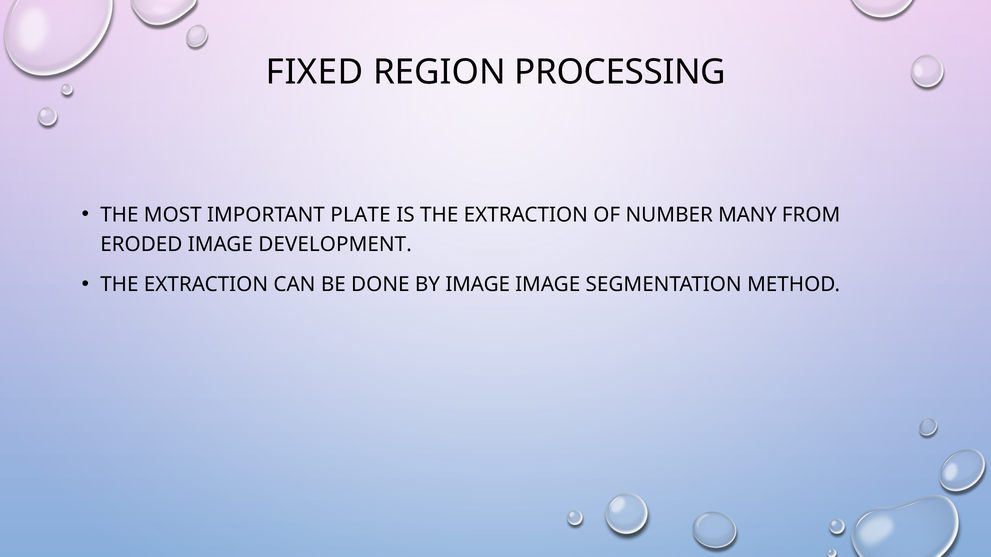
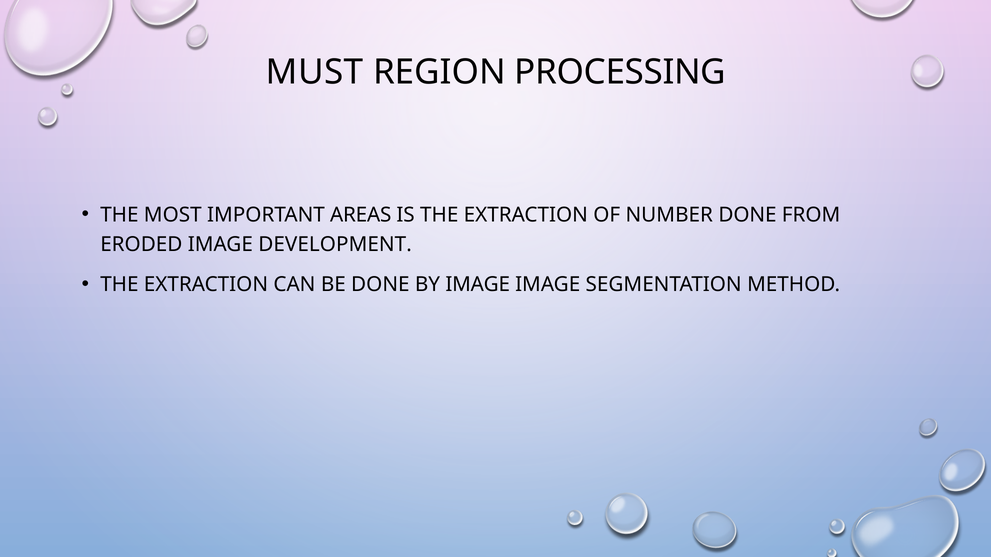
FIXED: FIXED -> MUST (315, 72)
PLATE: PLATE -> AREAS (361, 215)
NUMBER MANY: MANY -> DONE (747, 215)
